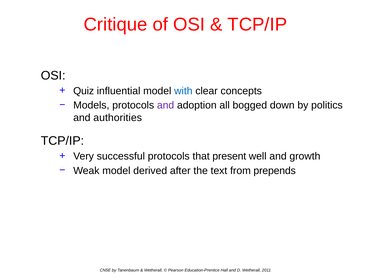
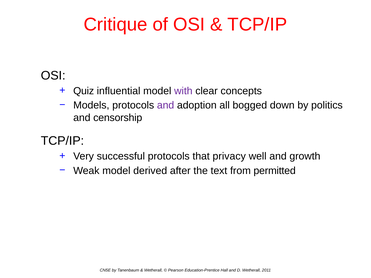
with colour: blue -> purple (183, 91)
authorities: authorities -> censorship (118, 118)
present: present -> privacy (229, 156)
prepends: prepends -> permitted (275, 171)
